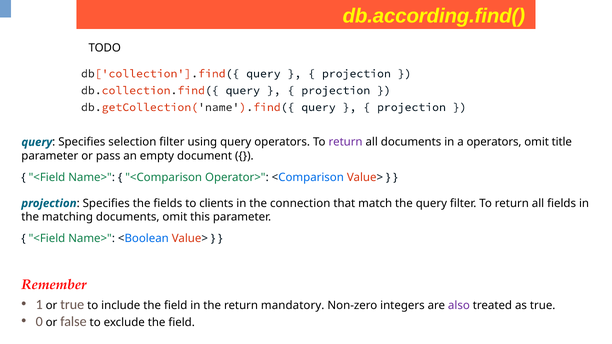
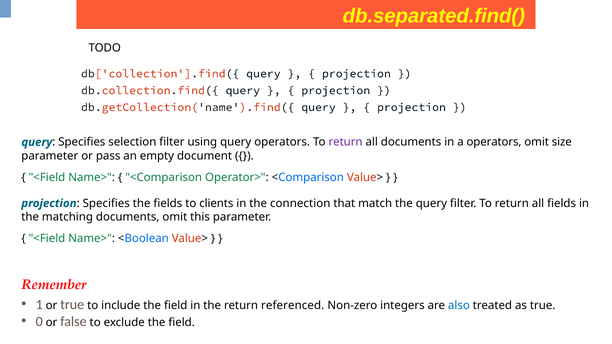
db.according.find(: db.according.find( -> db.separated.find( (434, 16)
title: title -> size (562, 142)
mandatory: mandatory -> referenced (293, 306)
also colour: purple -> blue (459, 306)
